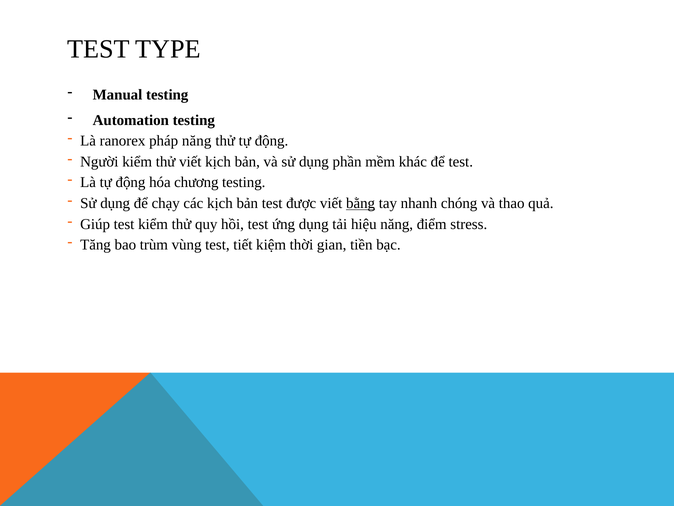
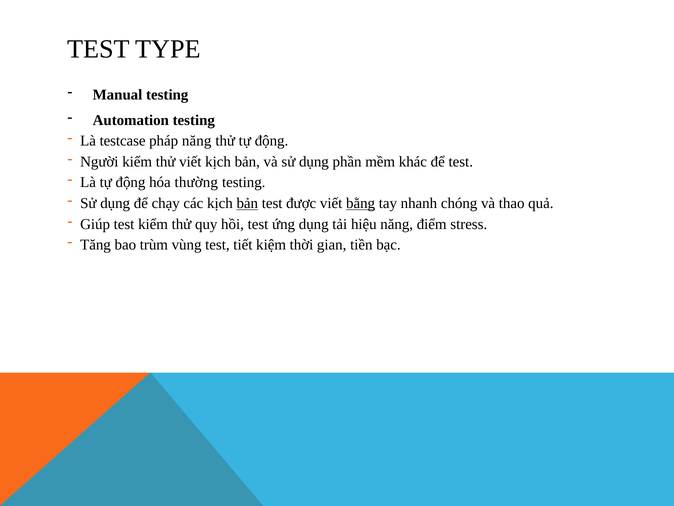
ranorex: ranorex -> testcase (123, 141)
chương: chương -> thường (196, 182)
bản underline: none -> present (247, 203)
